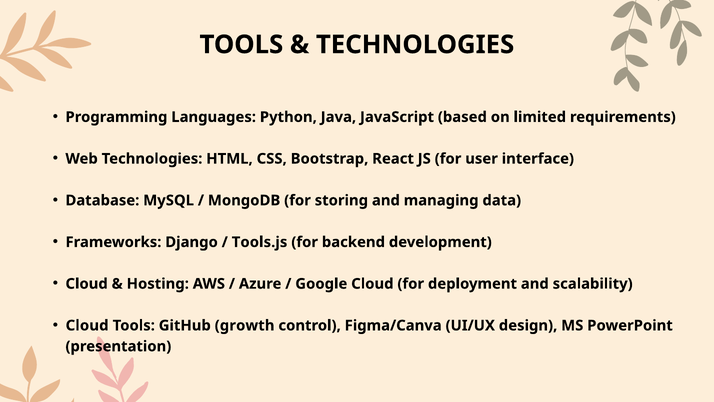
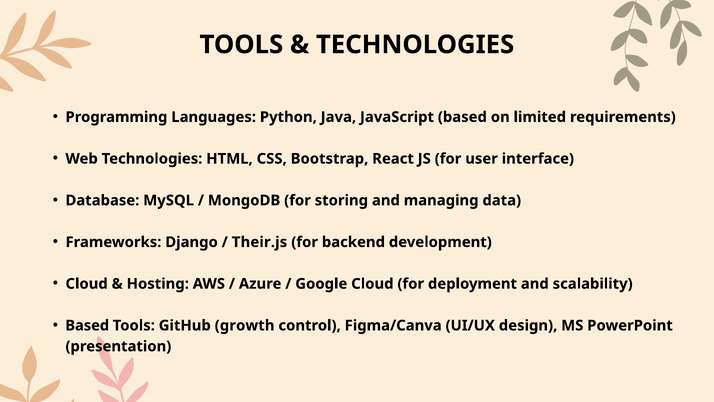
Tools.js: Tools.js -> Their.js (260, 242)
Cloud: Cloud -> Based (87, 325)
